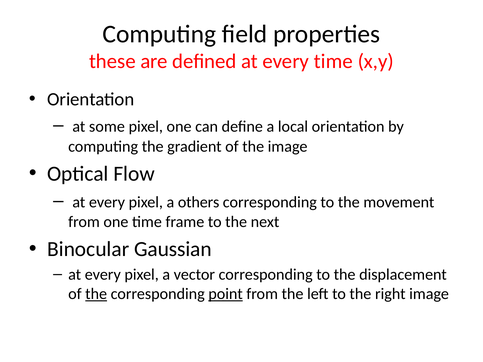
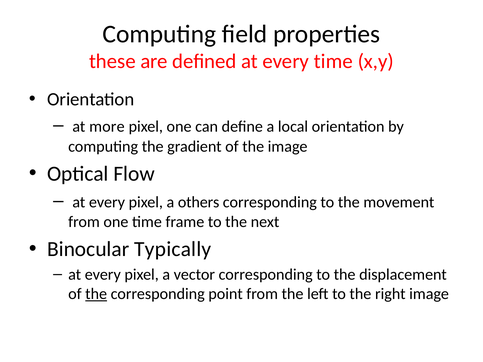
some: some -> more (107, 127)
Gaussian: Gaussian -> Typically (173, 249)
point underline: present -> none (226, 294)
